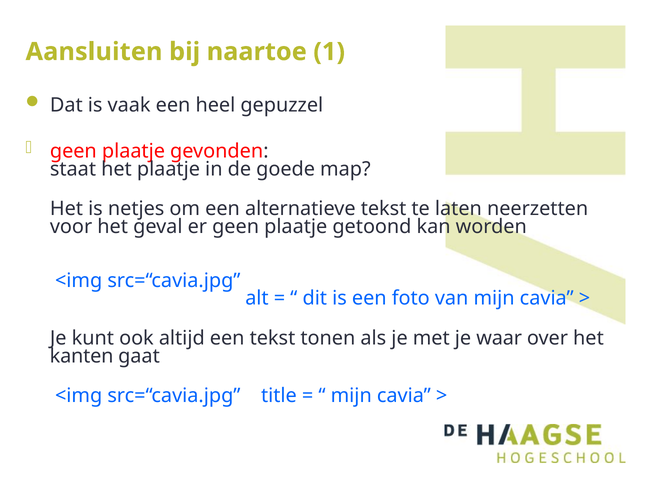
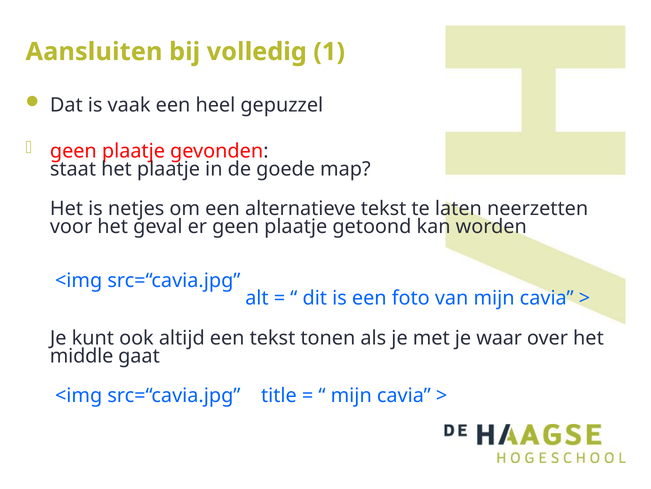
naartoe: naartoe -> volledig (257, 52)
kanten: kanten -> middle (82, 356)
